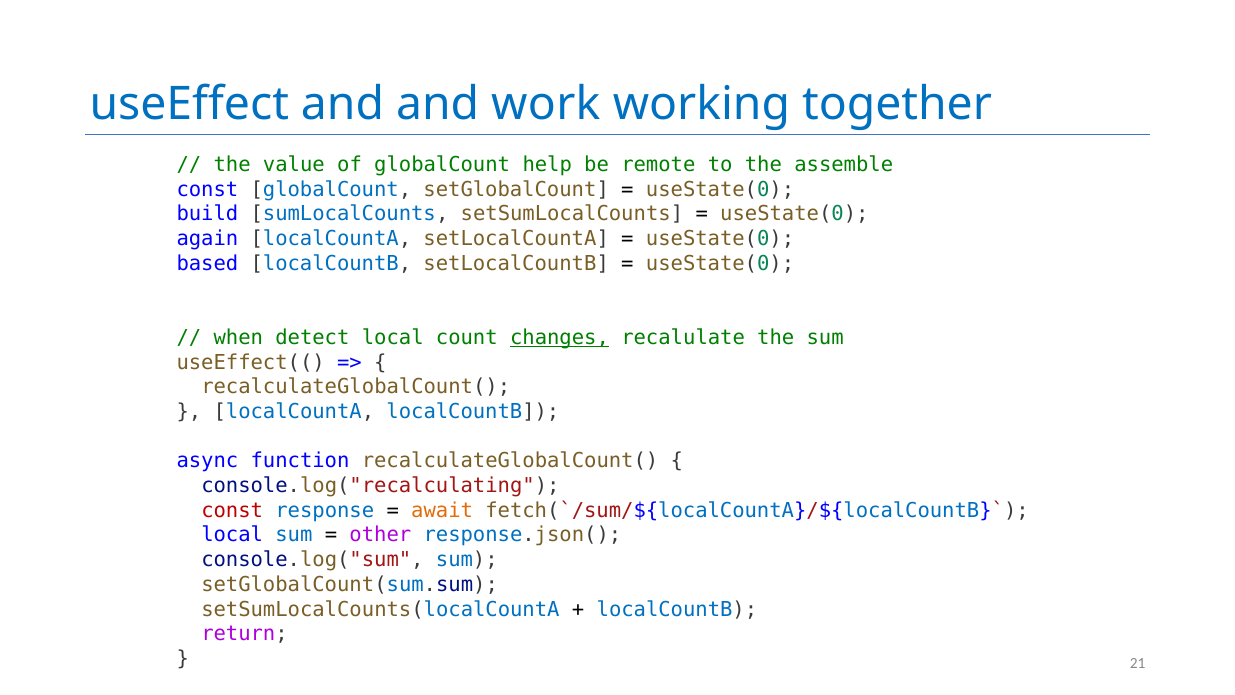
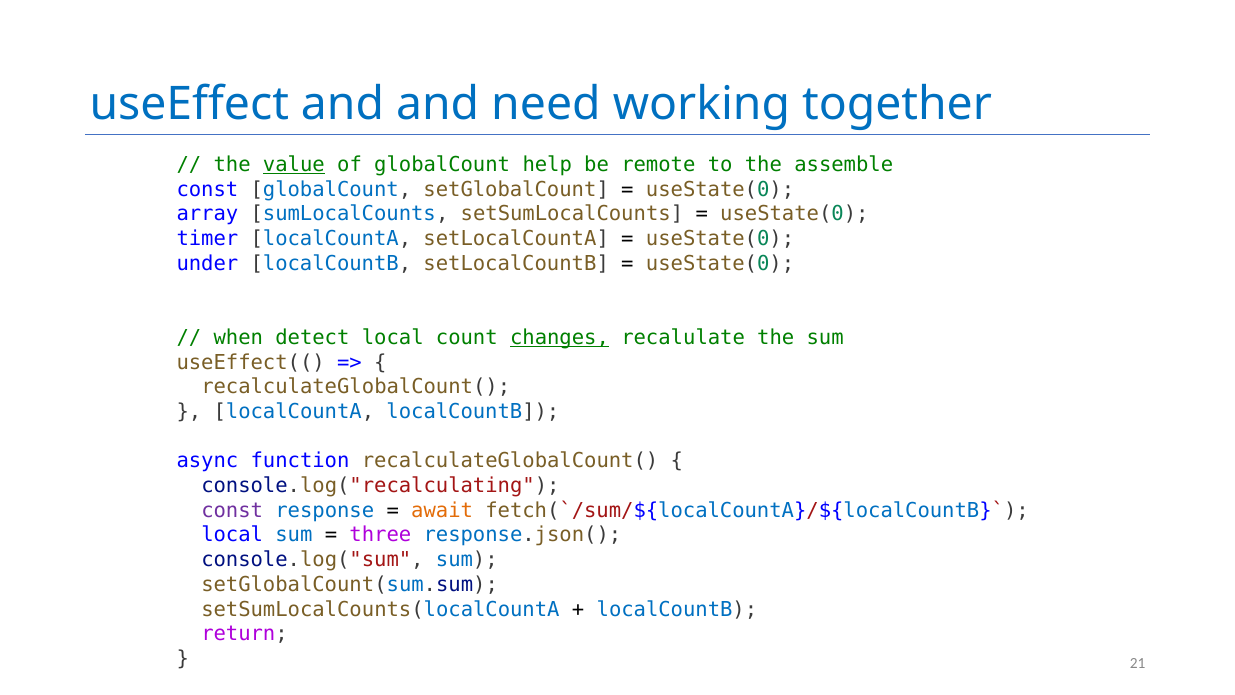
work: work -> need (546, 104)
value underline: none -> present (294, 165)
build: build -> array (207, 214)
again: again -> timer (207, 239)
based: based -> under (207, 263)
const colour: red -> purple (232, 510)
other: other -> three (380, 535)
